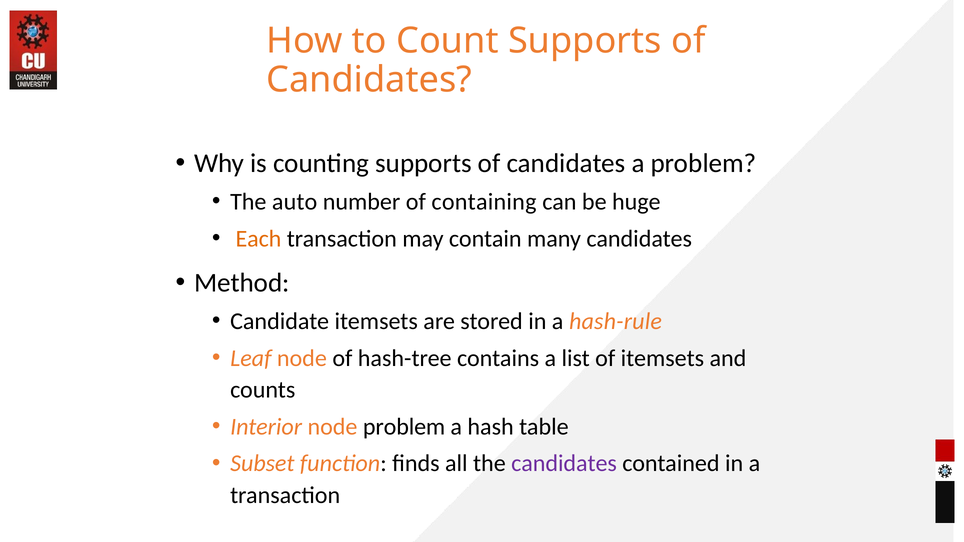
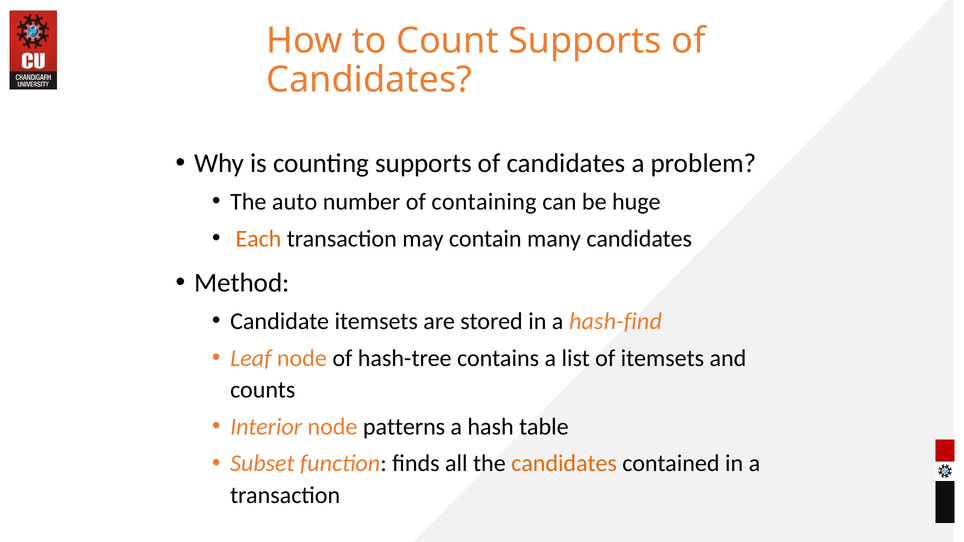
hash-rule: hash-rule -> hash-find (615, 321)
node problem: problem -> patterns (404, 427)
candidates colour: purple -> orange (564, 464)
